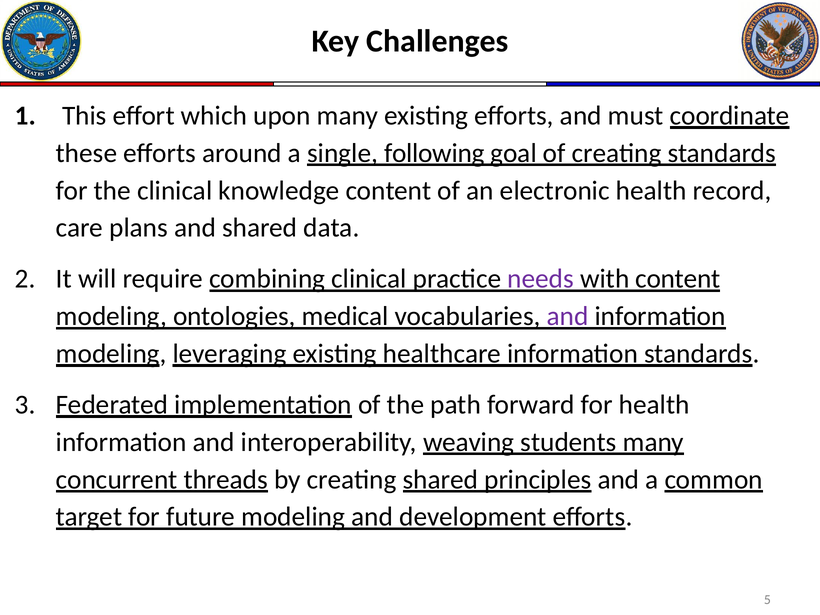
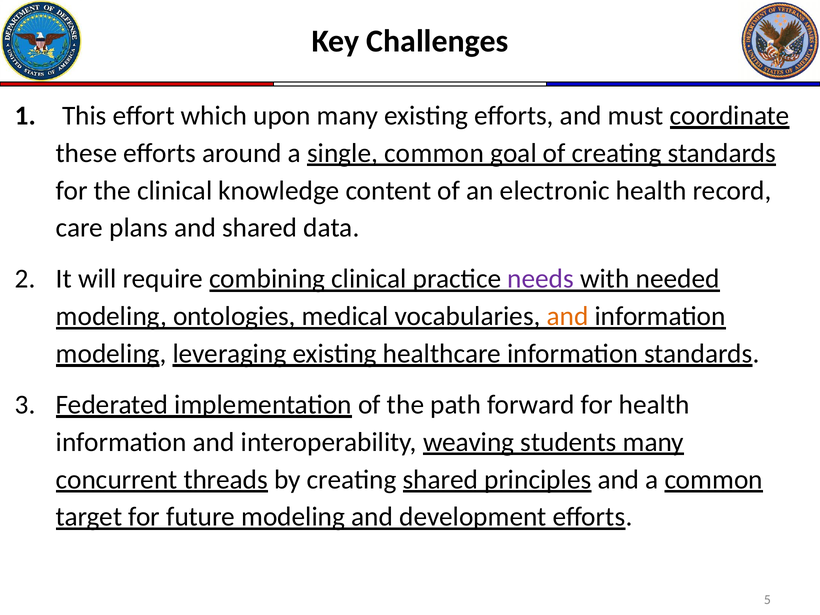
single following: following -> common (434, 153)
with content: content -> needed (678, 279)
and colour: purple -> orange (568, 316)
